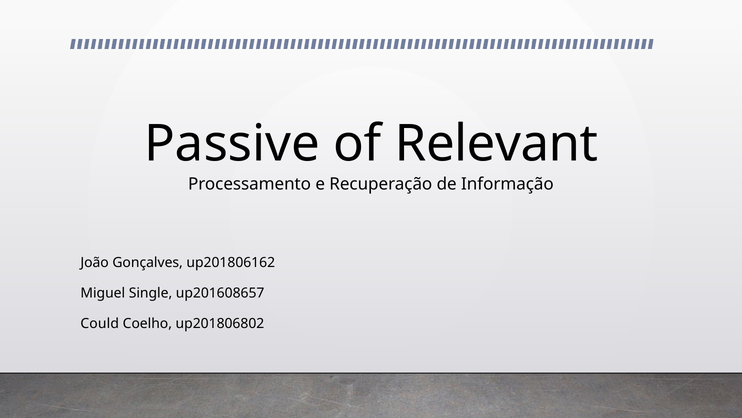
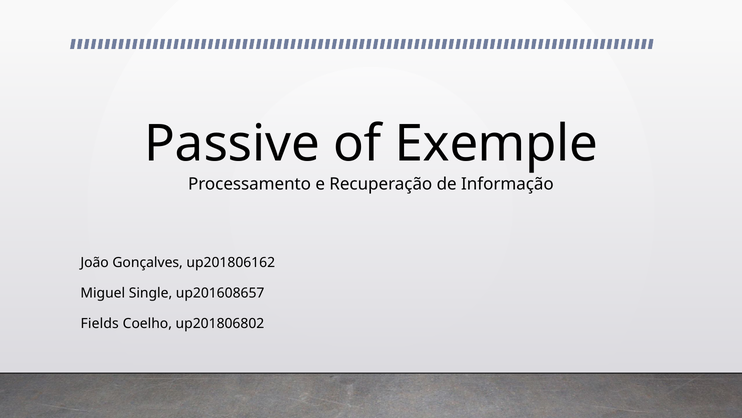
Relevant: Relevant -> Exemple (496, 143)
Could: Could -> Fields (100, 323)
